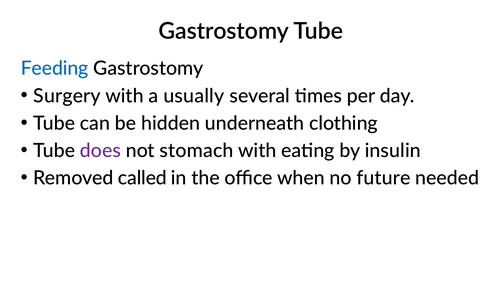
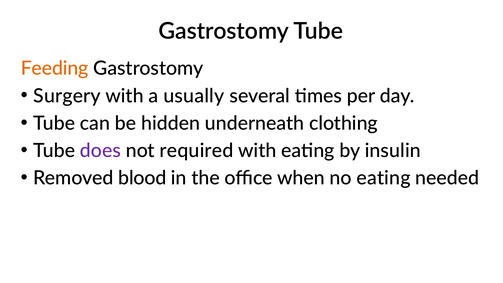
Feeding colour: blue -> orange (55, 68)
stomach: stomach -> required (197, 151)
called: called -> blood (142, 178)
no future: future -> eating (384, 178)
